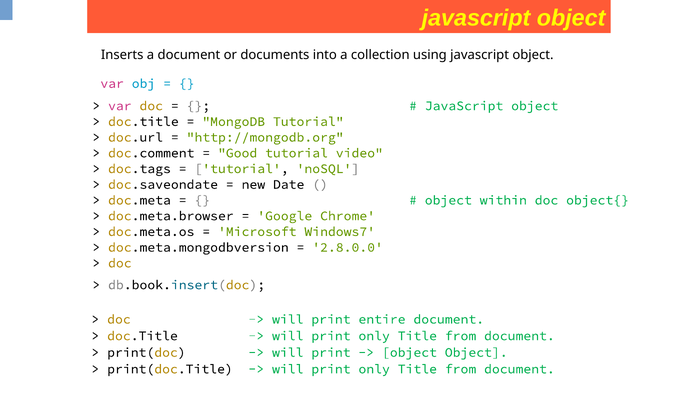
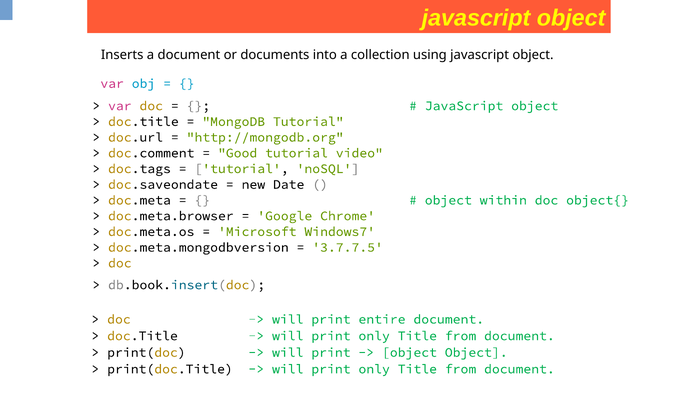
2.8.0.0: 2.8.0.0 -> 3.7.7.5 (348, 247)
